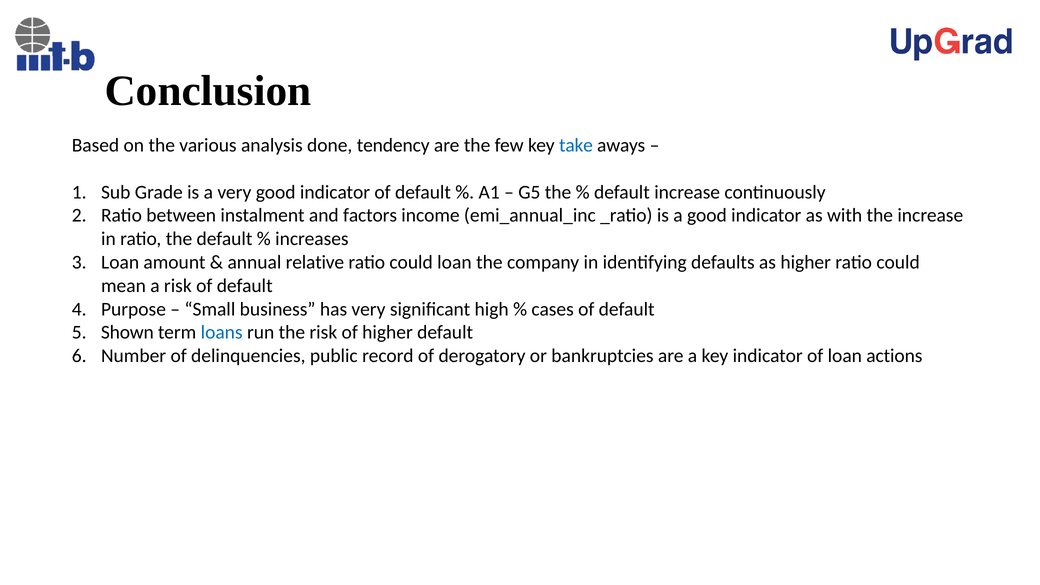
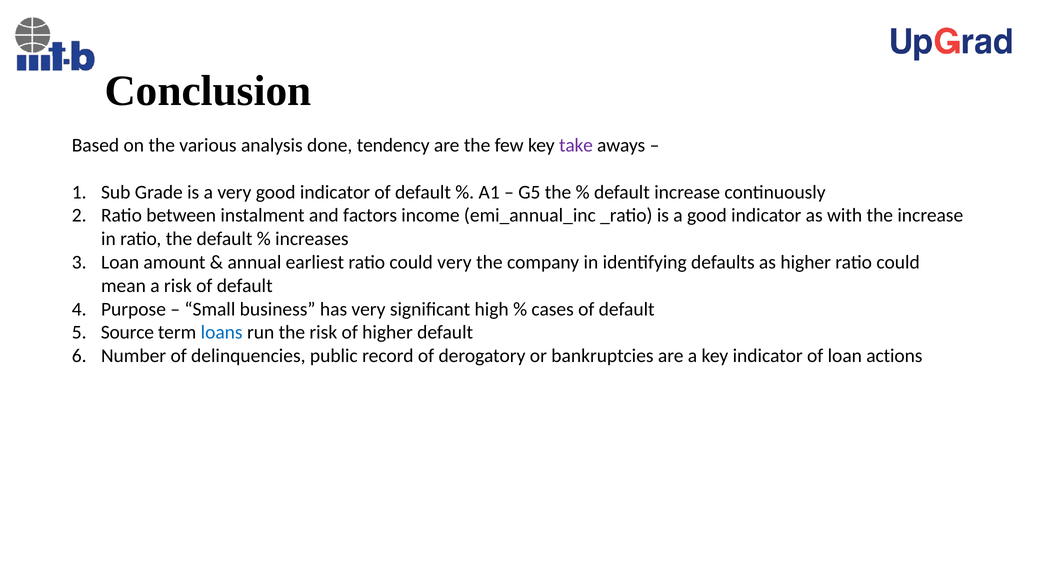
take colour: blue -> purple (576, 145)
relative: relative -> earliest (315, 262)
could loan: loan -> very (454, 262)
Shown: Shown -> Source (127, 332)
